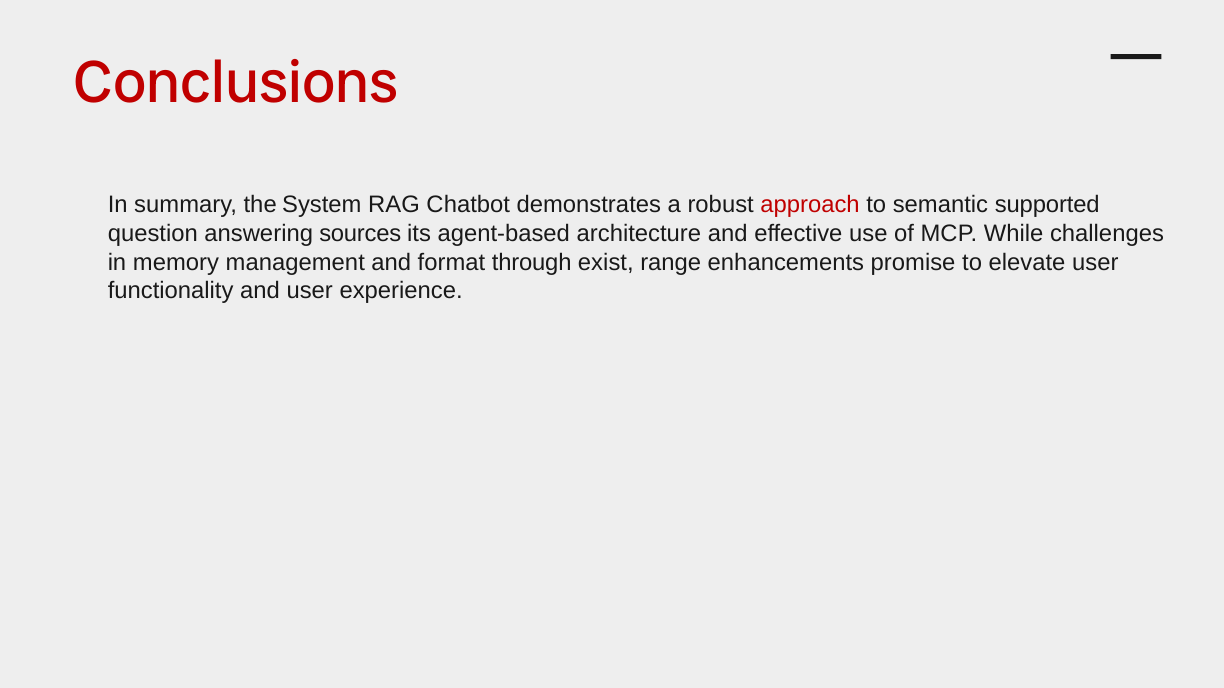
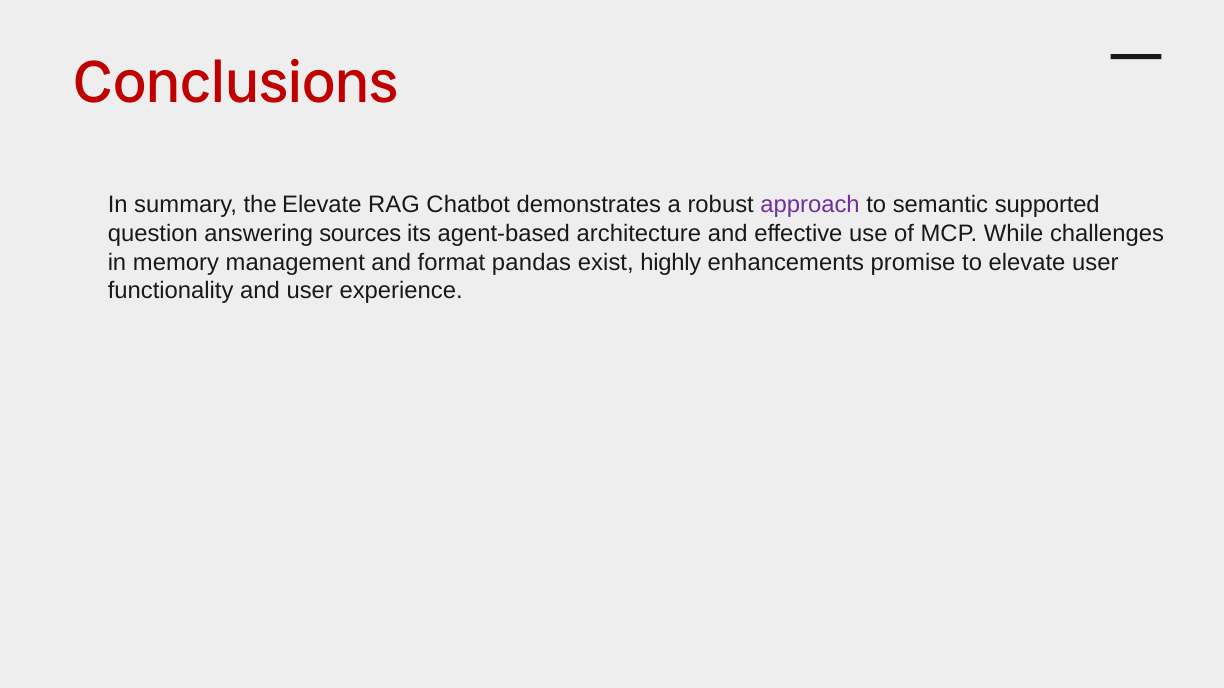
the System: System -> Elevate (322, 205)
approach colour: red -> purple (810, 205)
through: through -> pandas (531, 262)
range: range -> highly (671, 262)
